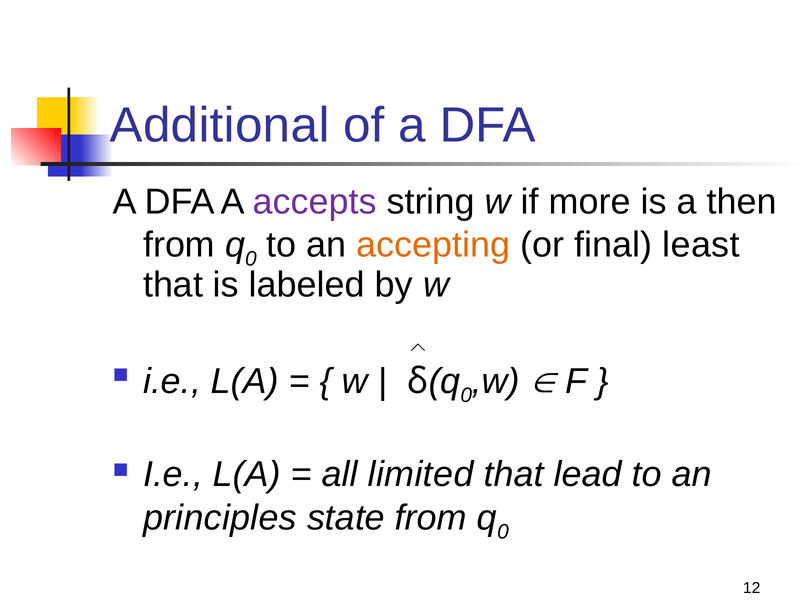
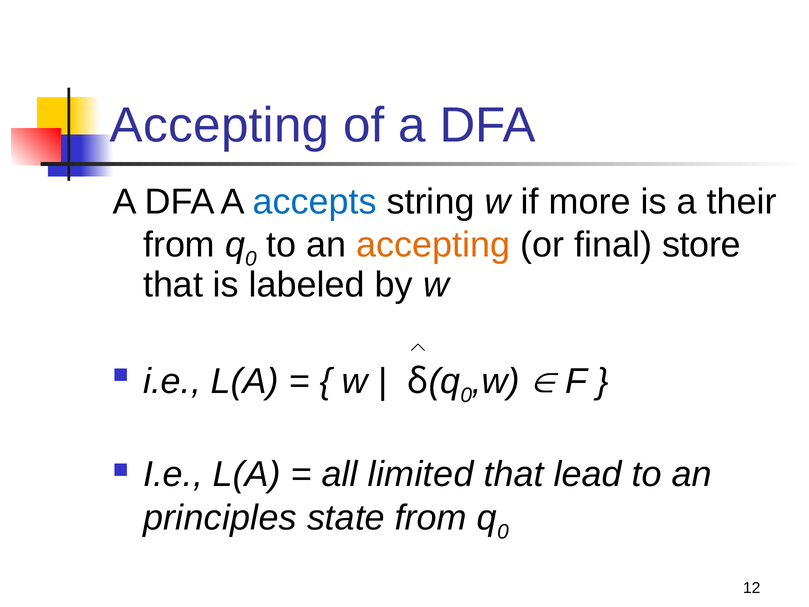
Additional: Additional -> Accepting (220, 125)
accepts colour: purple -> blue (315, 202)
then: then -> their (742, 202)
least: least -> store (701, 245)
